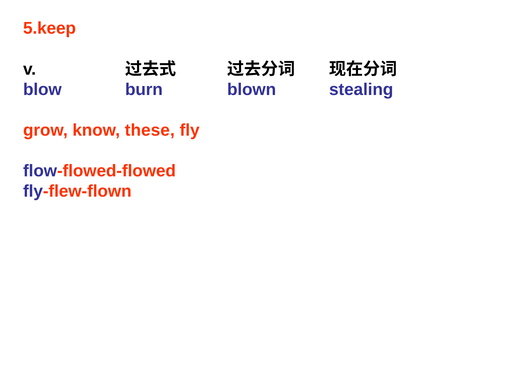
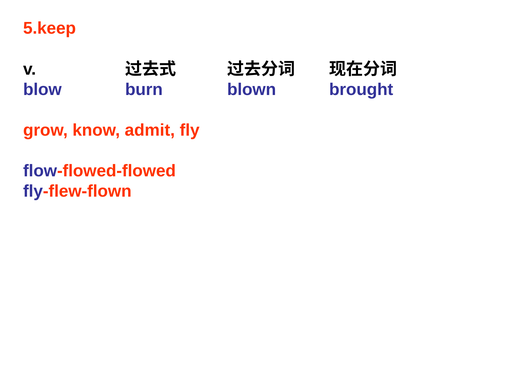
stealing: stealing -> brought (361, 90)
these: these -> admit (150, 130)
